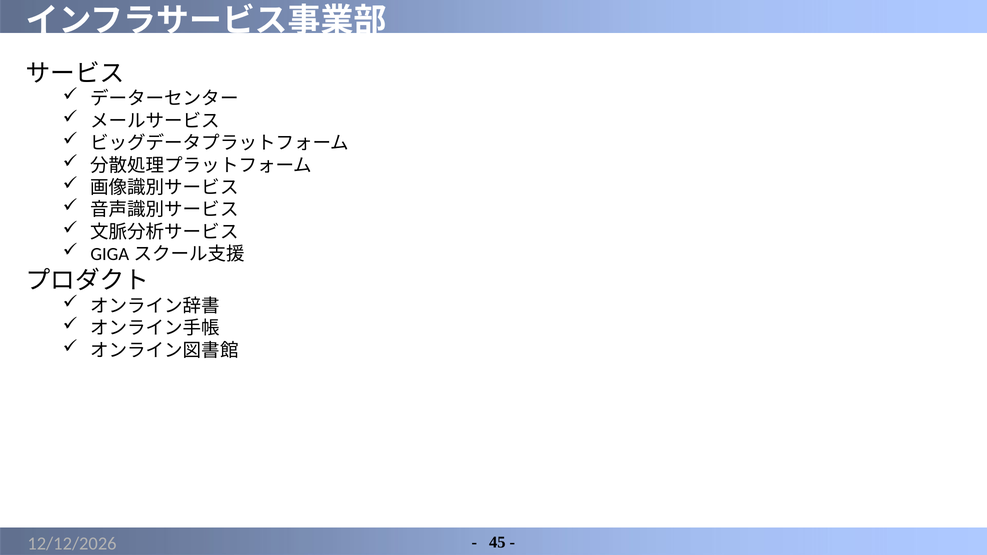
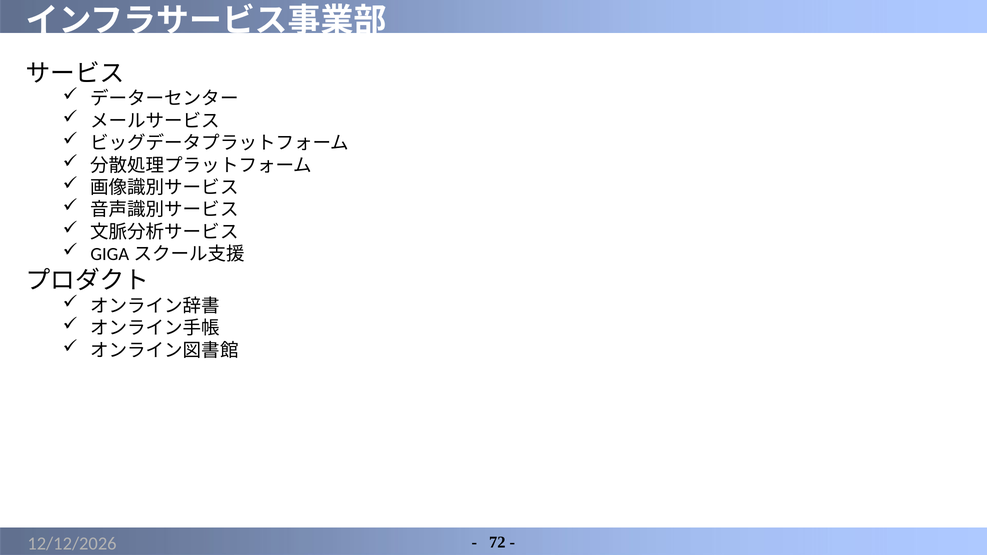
45: 45 -> 72 (497, 543)
